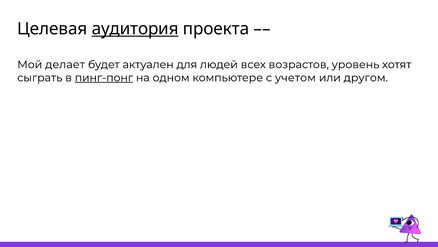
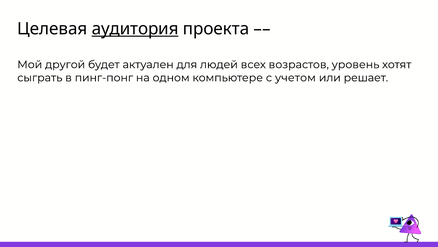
делает: делает -> другой (65, 64)
пинг-понг underline: present -> none (104, 78)
другом: другом -> решает (366, 78)
